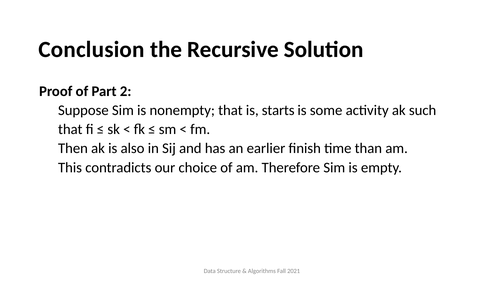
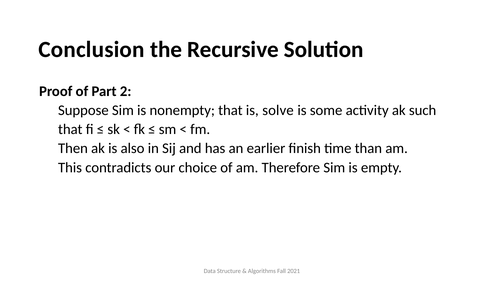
starts: starts -> solve (278, 110)
